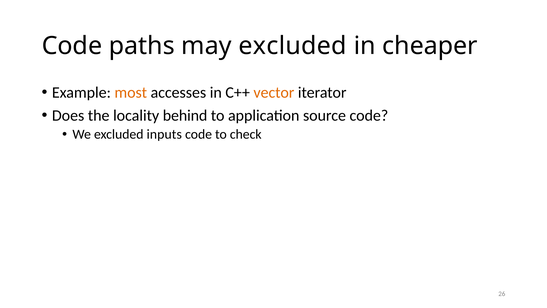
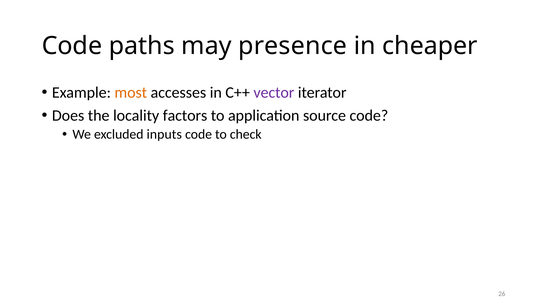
may excluded: excluded -> presence (293, 46)
vector colour: orange -> purple (274, 92)
behind: behind -> factors (185, 115)
